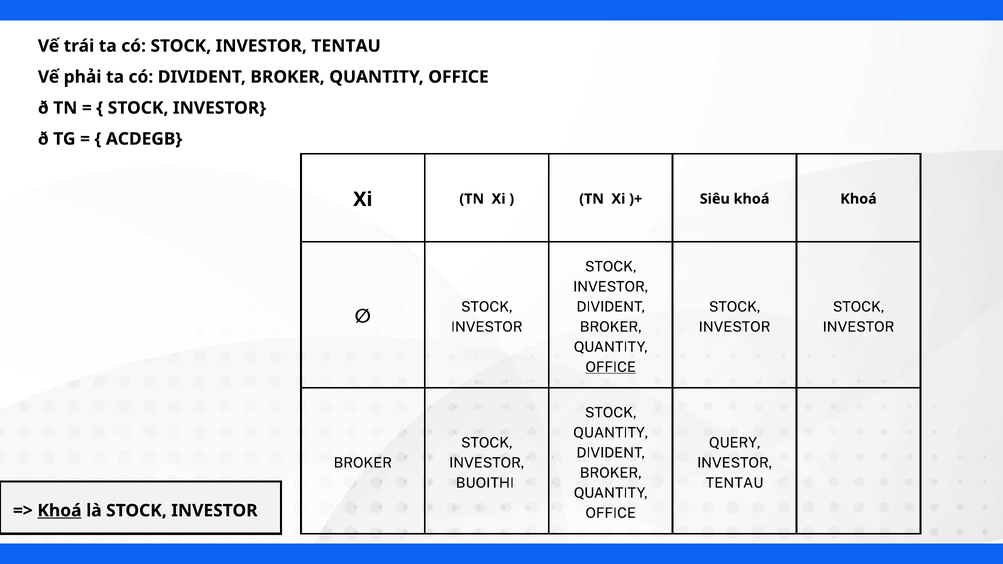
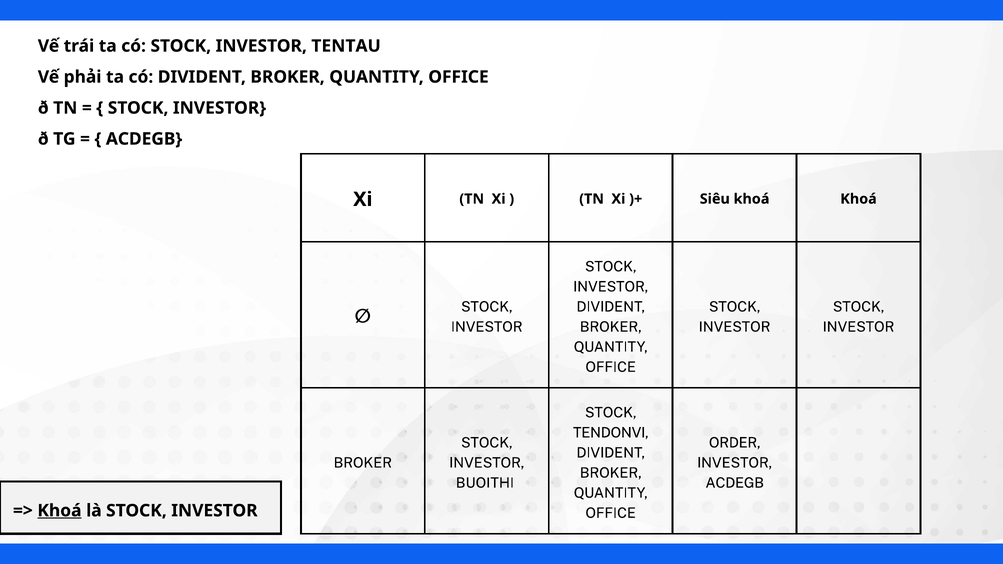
OFFICE underline: present -> none (611, 367)
QUANTITY: QUANTITY -> TENDONVI (611, 433)
QUERY: QUERY -> ORDER (735, 443)
TENTAU: TENTAU -> ACDEGB (735, 483)
